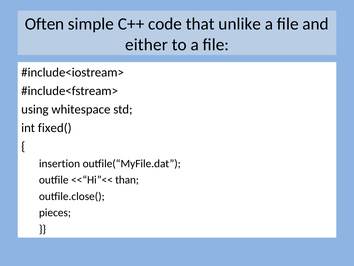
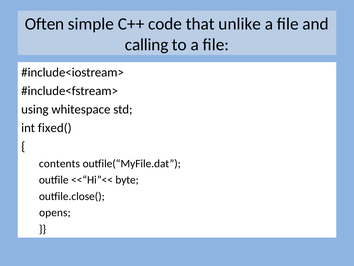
either: either -> calling (147, 45)
insertion: insertion -> contents (59, 163)
than: than -> byte (127, 180)
pieces: pieces -> opens (55, 212)
